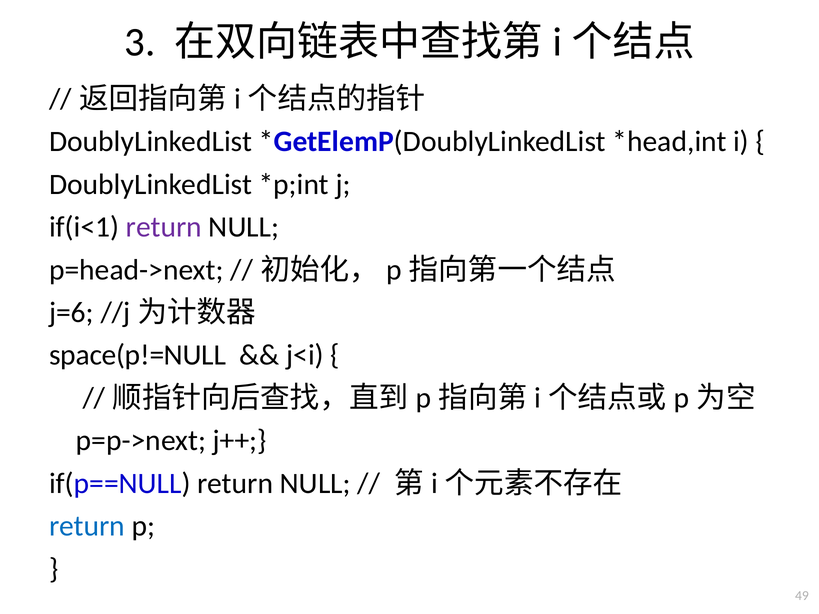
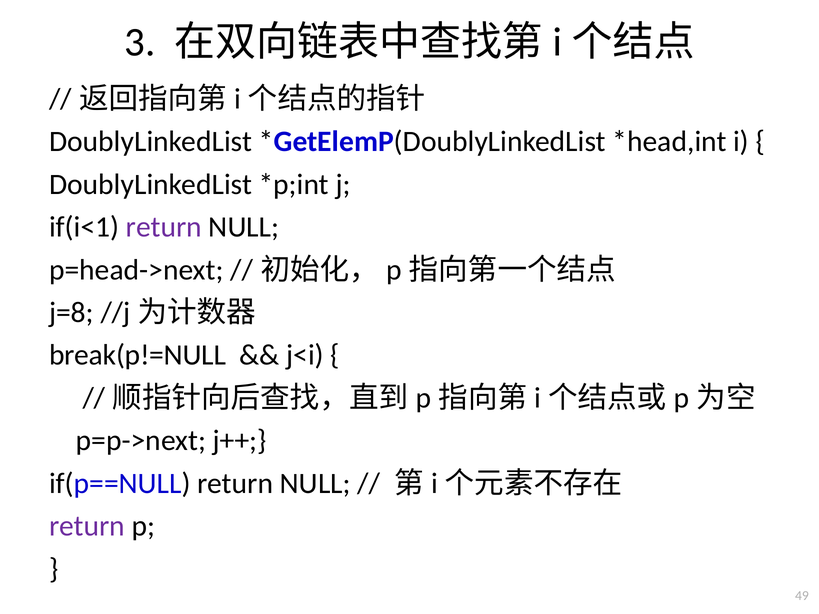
j=6: j=6 -> j=8 (71, 313)
space(p!=NULL: space(p!=NULL -> break(p!=NULL (138, 355)
return colour: blue -> purple (87, 526)
